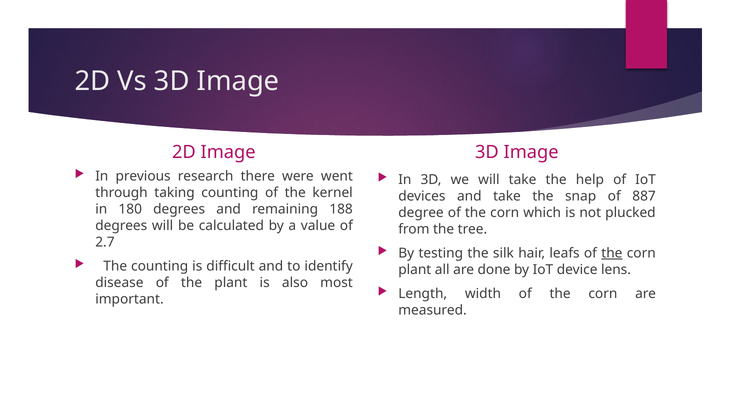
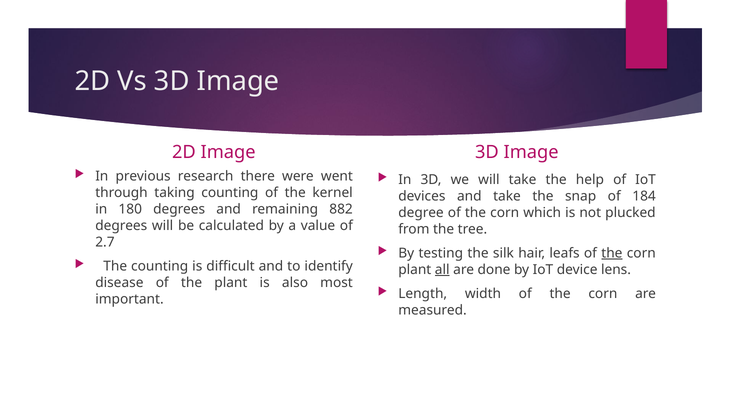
887: 887 -> 184 (644, 196)
188: 188 -> 882 (341, 209)
all underline: none -> present (442, 270)
